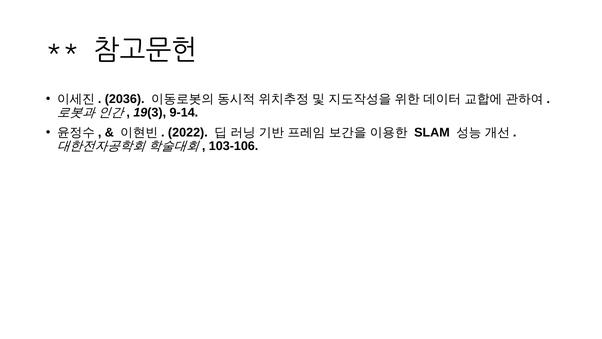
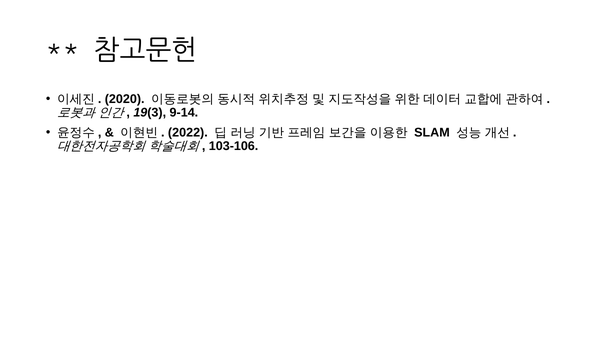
2036: 2036 -> 2020 (125, 99)
